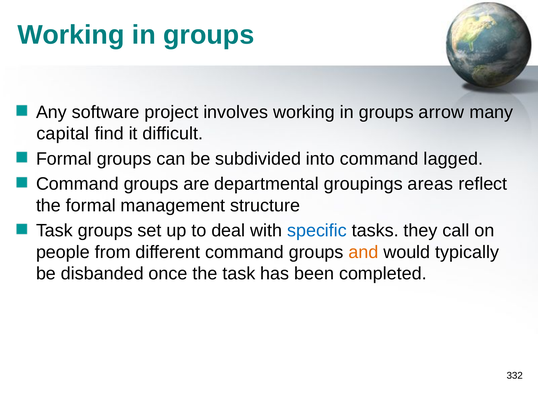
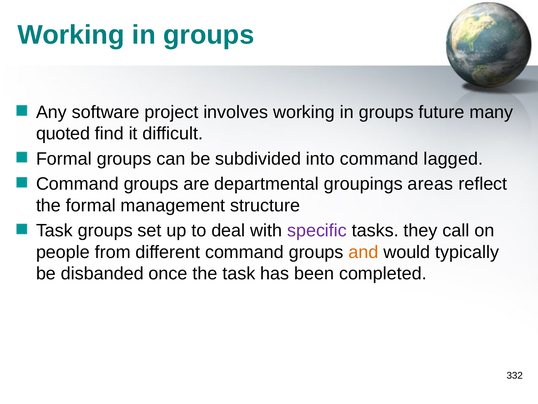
arrow: arrow -> future (442, 112)
capital: capital -> quoted (63, 133)
specific colour: blue -> purple (317, 230)
